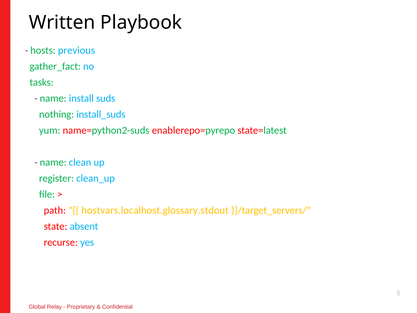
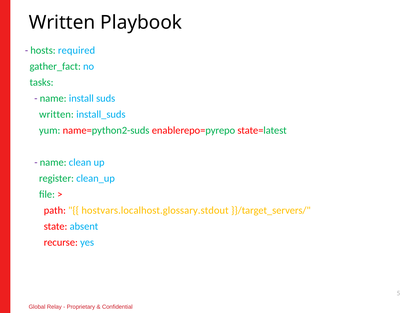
previous: previous -> required (76, 50)
nothing: nothing -> written (56, 114)
